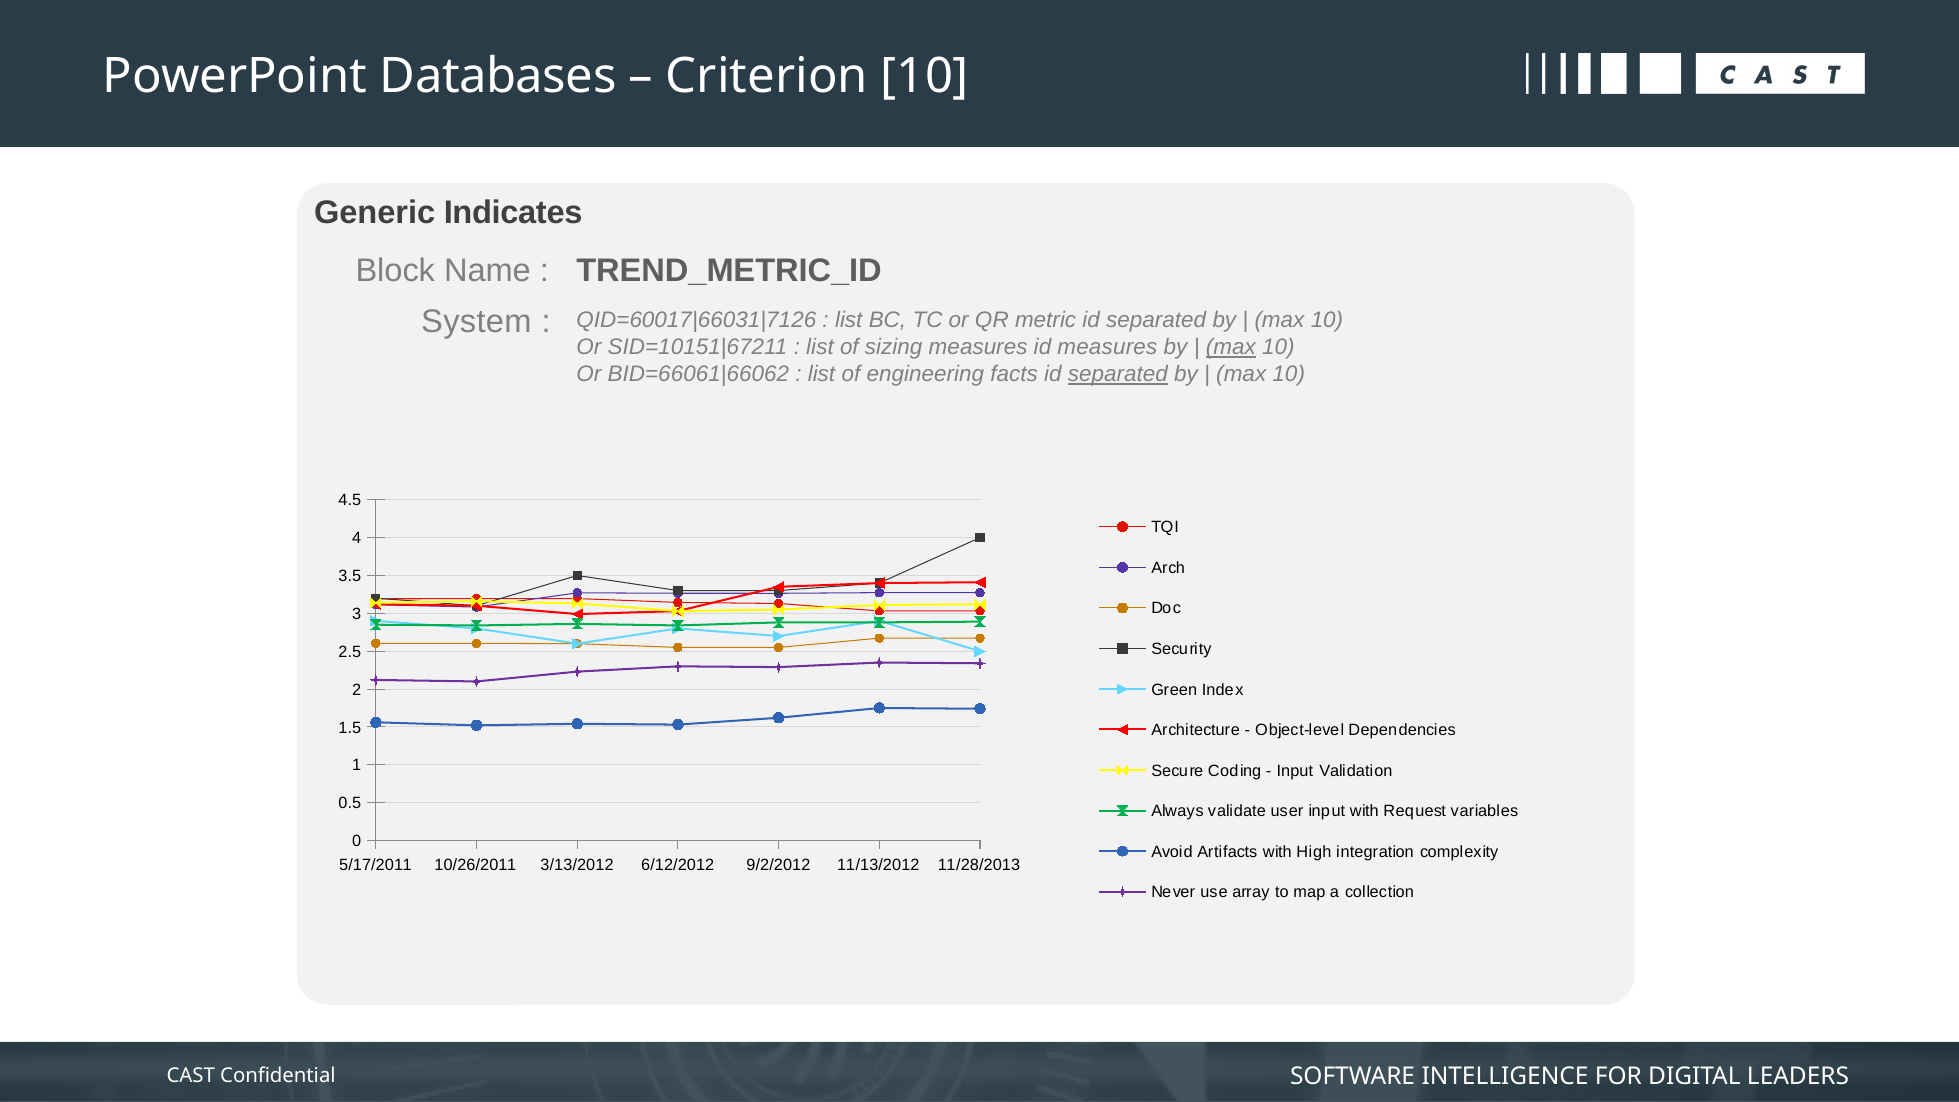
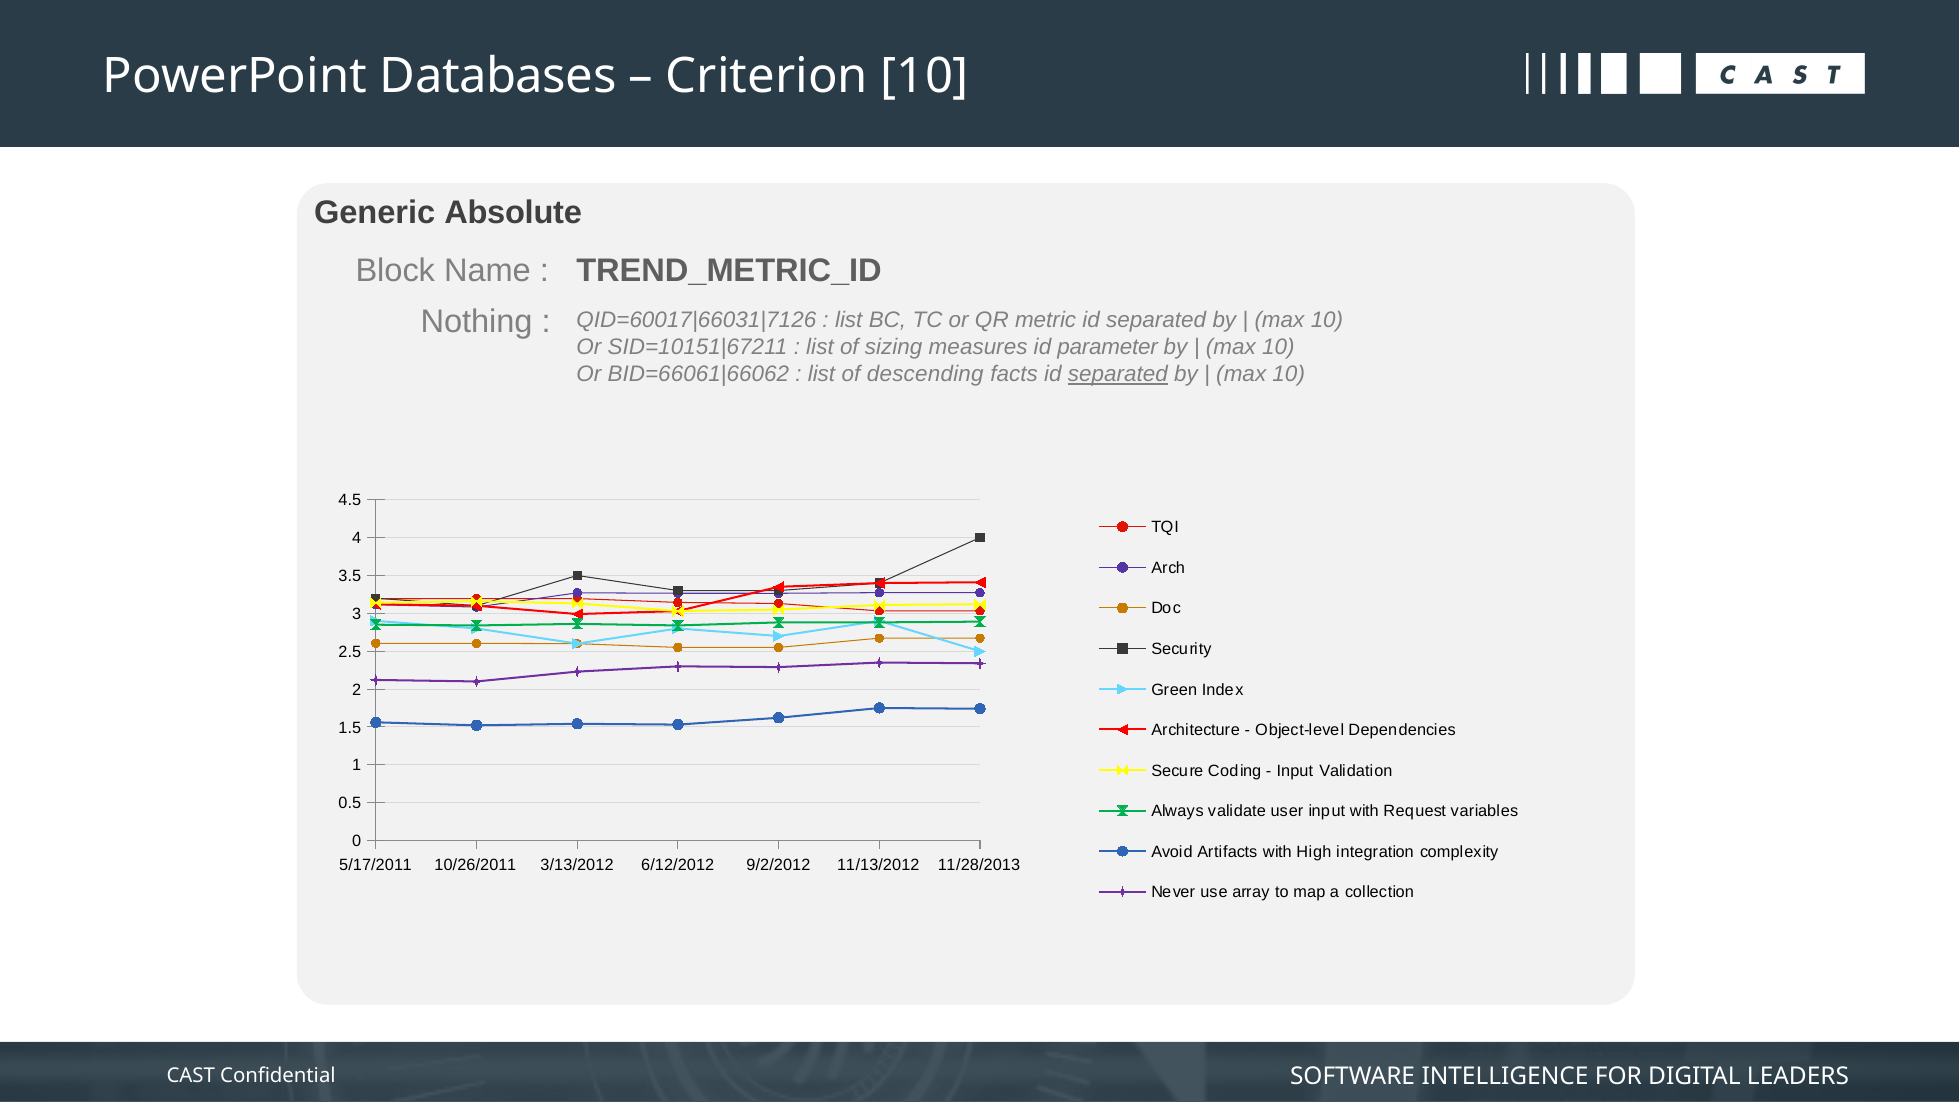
Indicates: Indicates -> Absolute (513, 212)
System: System -> Nothing (477, 322)
id measures: measures -> parameter (1108, 347)
max underline: present -> none (1231, 347)
engineering: engineering -> descending (925, 374)
